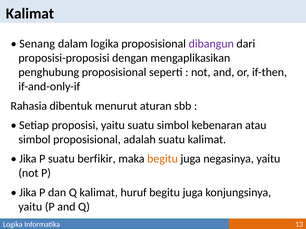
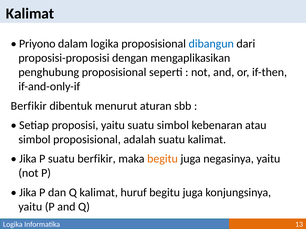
Senang: Senang -> Priyono (37, 44)
dibangun colour: purple -> blue (211, 44)
Rahasia: Rahasia -> Berfikir (29, 106)
